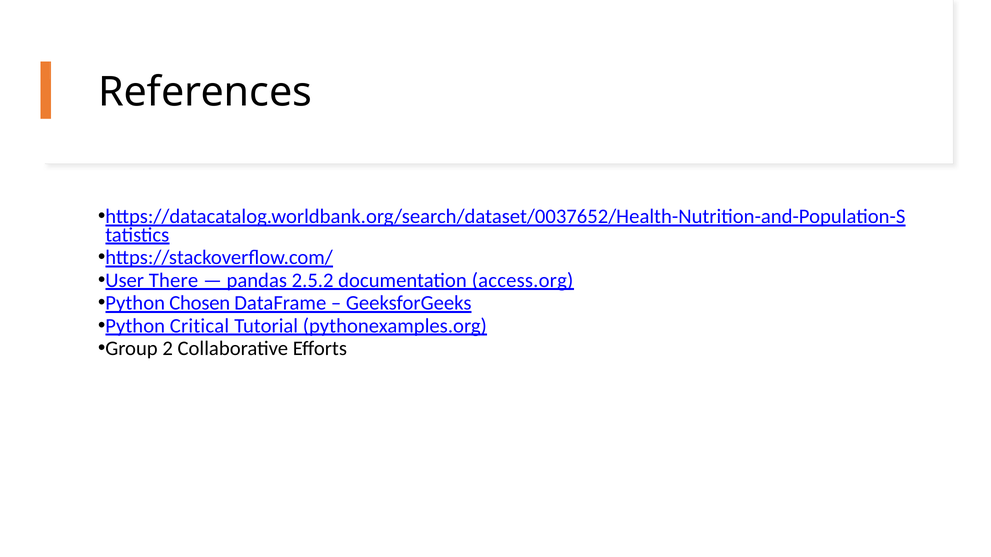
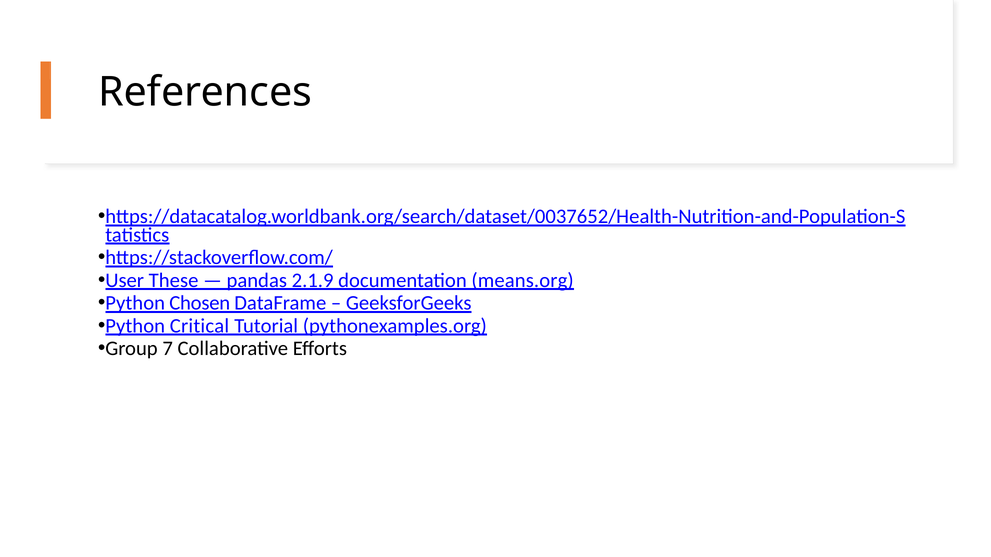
There: There -> These (174, 281)
2.5.2: 2.5.2 -> 2.1.9 (313, 281)
access.org: access.org -> means.org (523, 281)
2: 2 -> 7 (168, 348)
